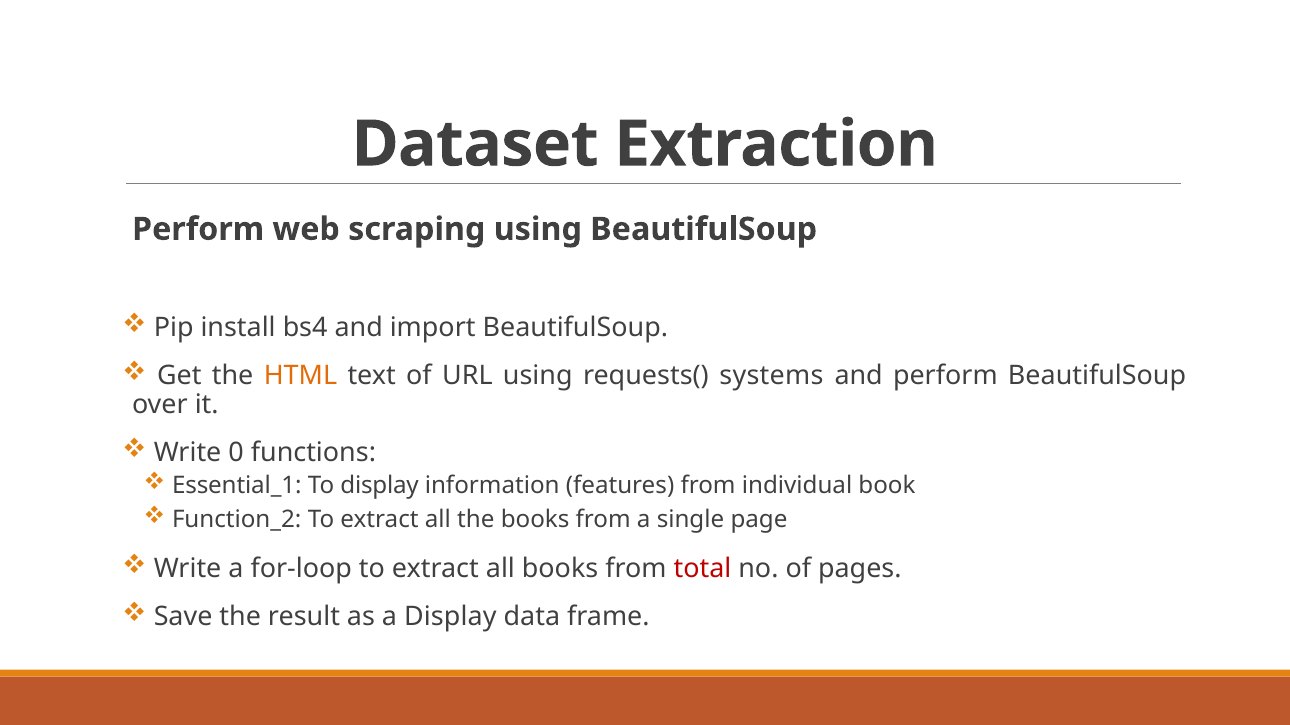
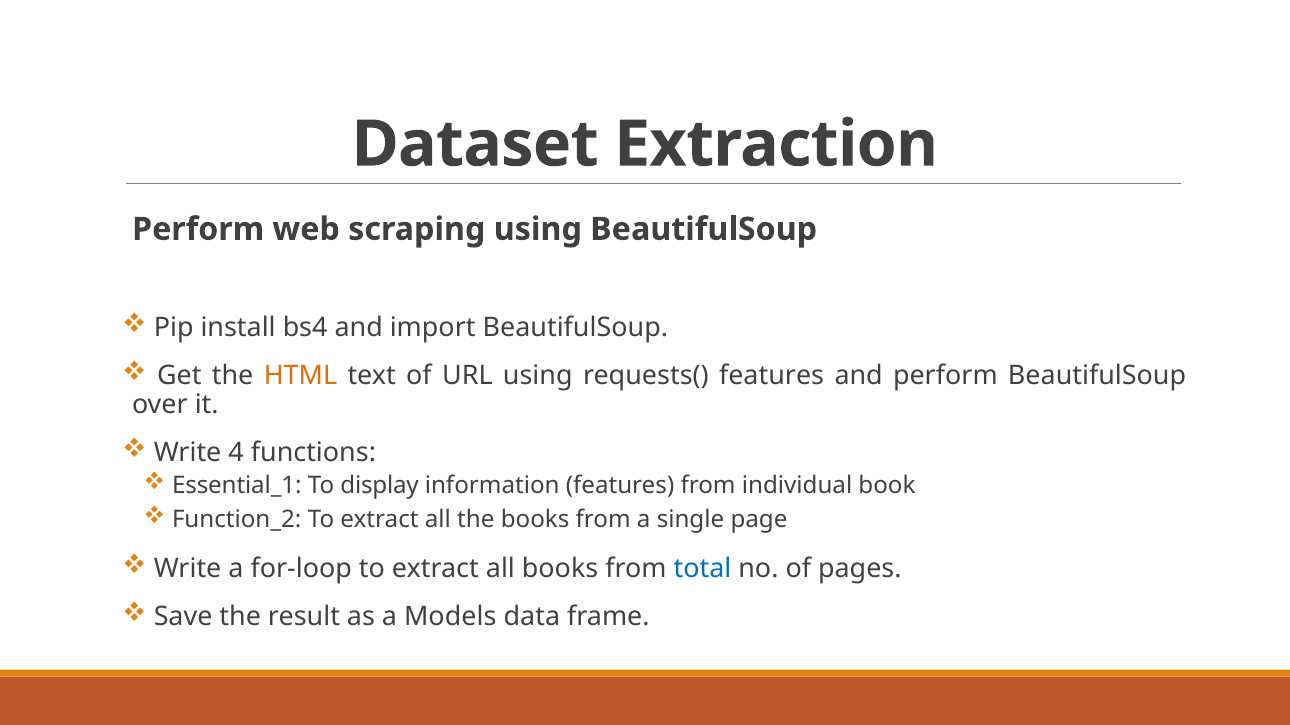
requests( systems: systems -> features (772, 376)
0: 0 -> 4 (236, 453)
total colour: red -> blue (702, 569)
a Display: Display -> Models (450, 617)
